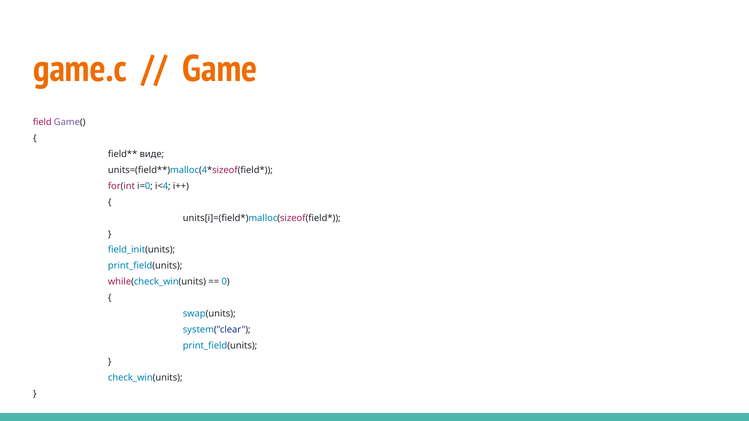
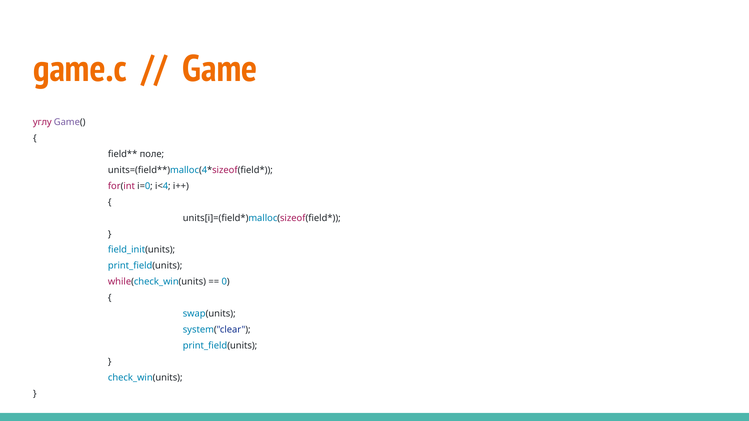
field: field -> углу (42, 122)
виде: виде -> поле (152, 154)
